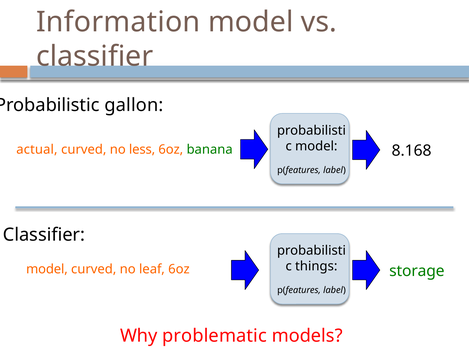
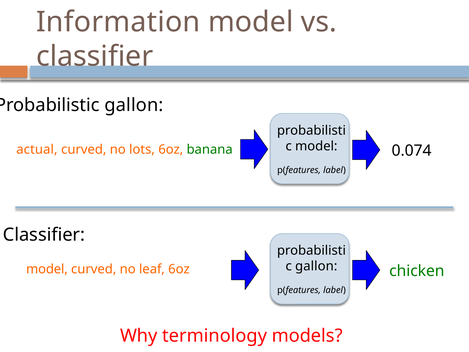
less: less -> lots (142, 149)
8.168: 8.168 -> 0.074 (412, 151)
things: things -> gallon (316, 266)
storage: storage -> chicken (417, 271)
problematic: problematic -> terminology (215, 336)
